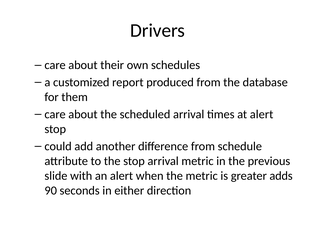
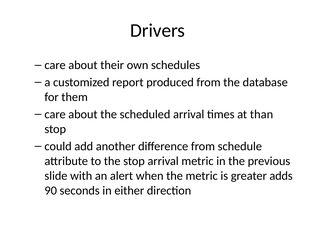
at alert: alert -> than (262, 114)
